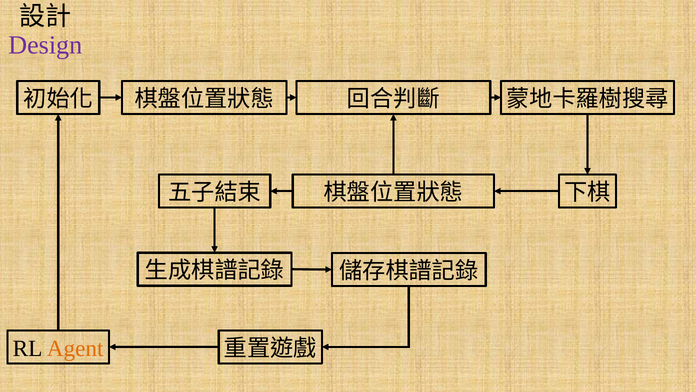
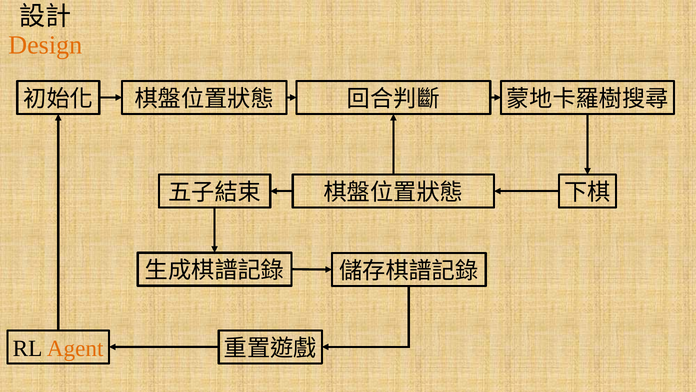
Design colour: purple -> orange (45, 45)
